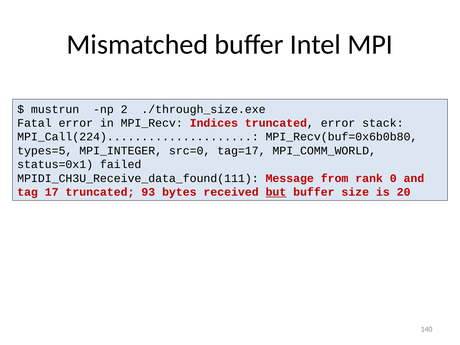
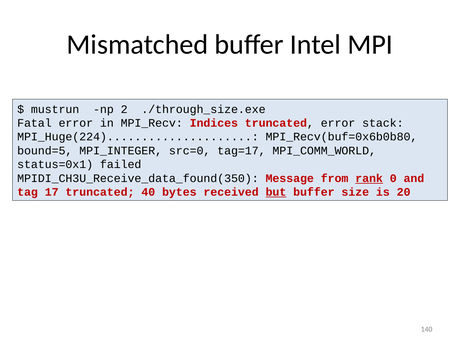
MPI_Call(224: MPI_Call(224 -> MPI_Huge(224 (138, 137)
types=5: types=5 -> bound=5 (45, 151)
MPIDI_CH3U_Receive_data_found(111: MPIDI_CH3U_Receive_data_found(111 -> MPIDI_CH3U_Receive_data_found(350 (138, 178)
rank underline: none -> present (369, 178)
93: 93 -> 40 (148, 192)
